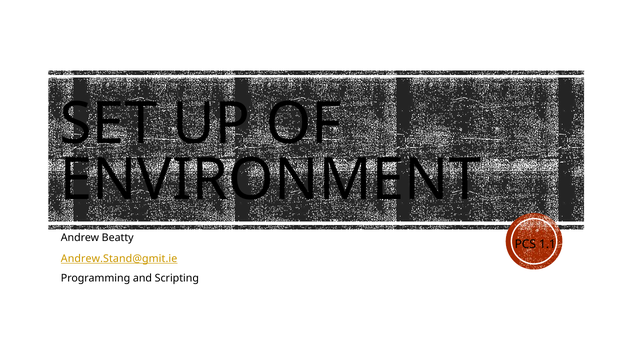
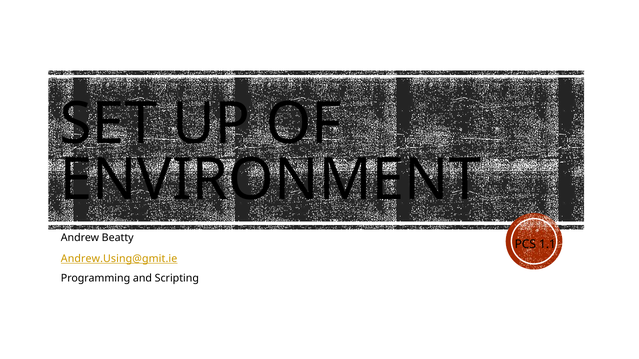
Andrew.Stand@gmit.ie: Andrew.Stand@gmit.ie -> Andrew.Using@gmit.ie (119, 259)
